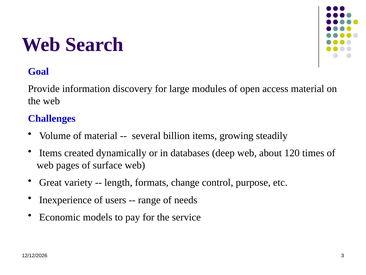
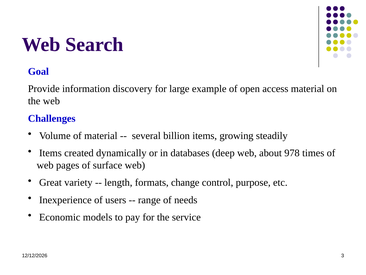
modules: modules -> example (209, 89)
120: 120 -> 978 (292, 153)
